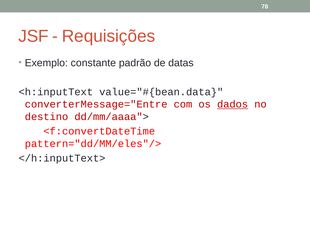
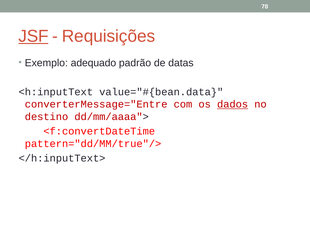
JSF underline: none -> present (34, 36)
constante: constante -> adequado (93, 63)
pattern="dd/MM/eles"/>: pattern="dd/MM/eles"/> -> pattern="dd/MM/true"/> (93, 143)
